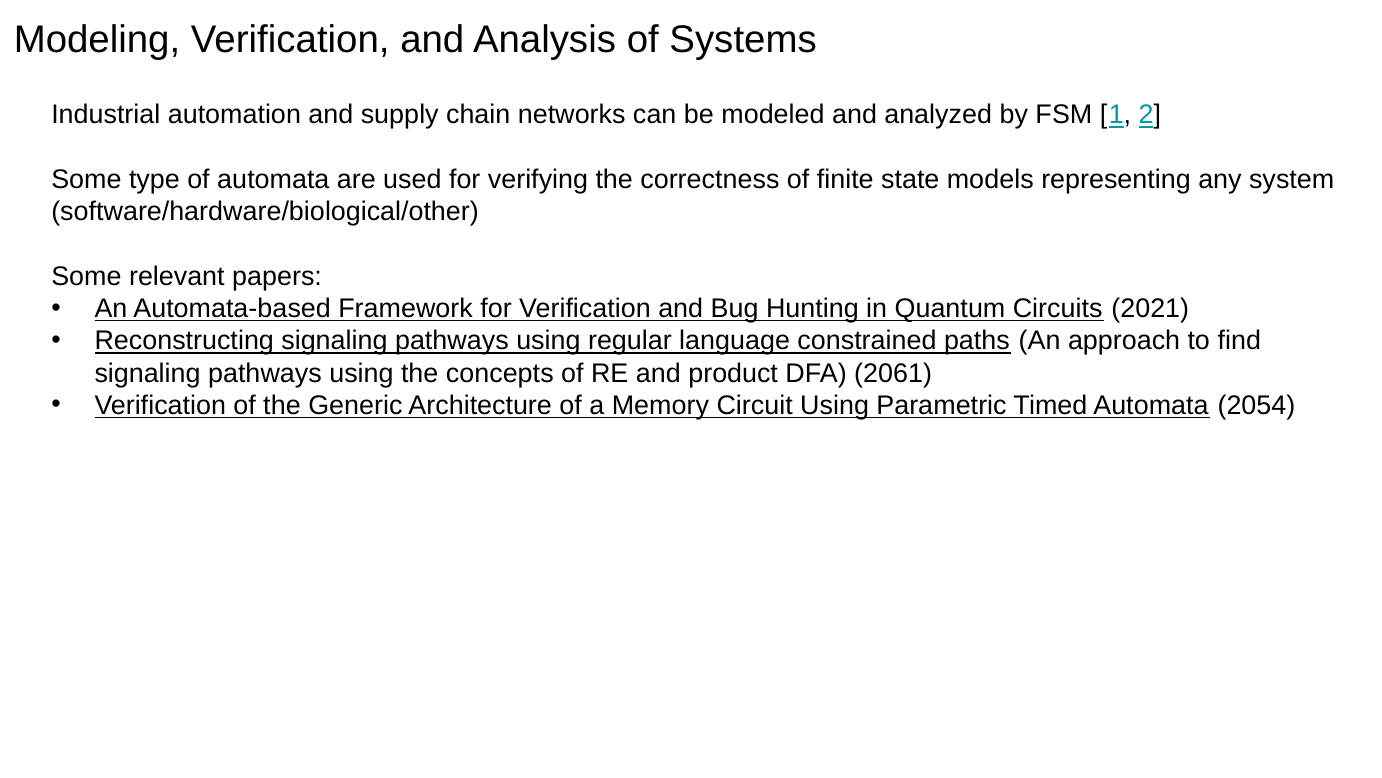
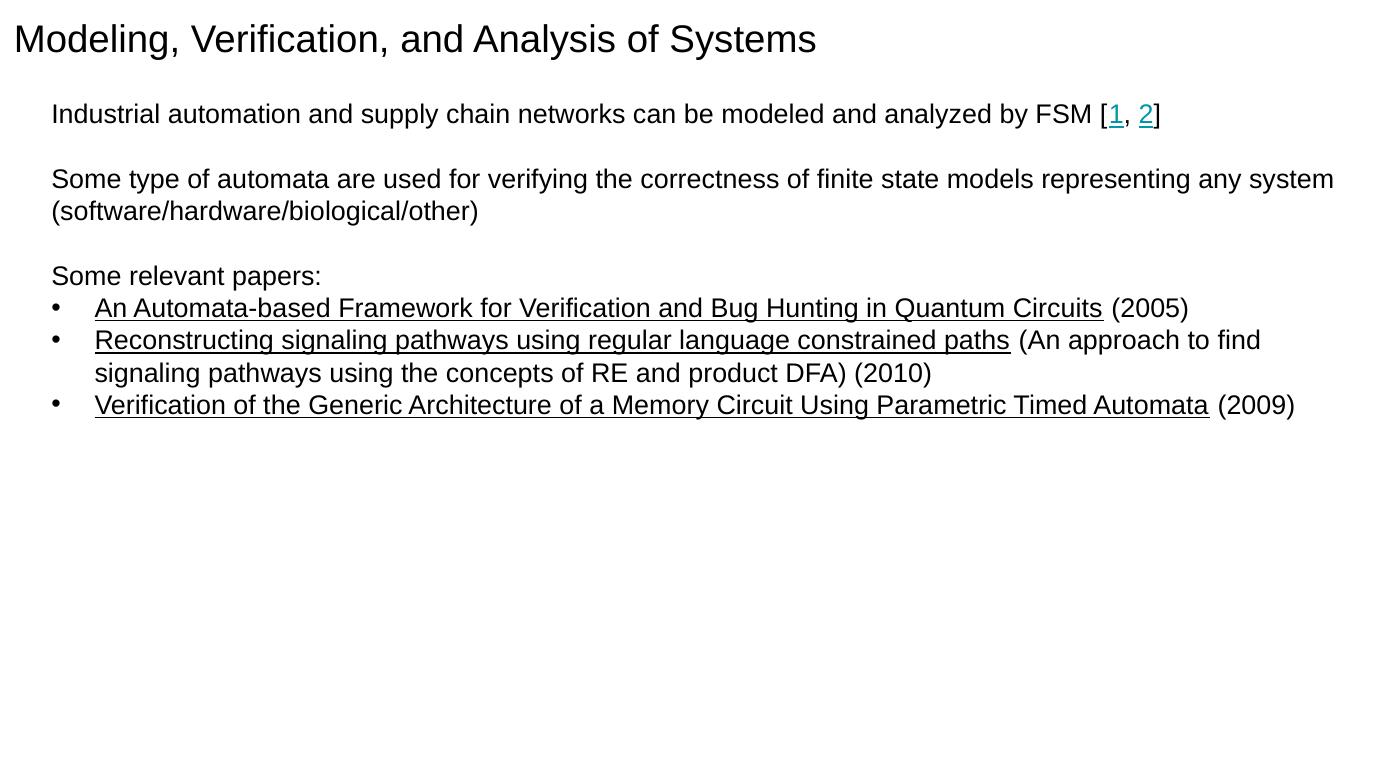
2021: 2021 -> 2005 (1150, 308)
2061: 2061 -> 2010 (893, 373)
2054: 2054 -> 2009 (1256, 405)
